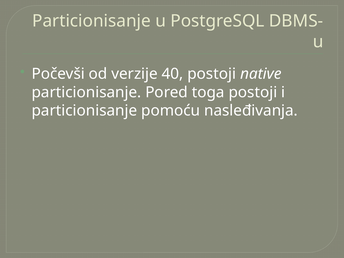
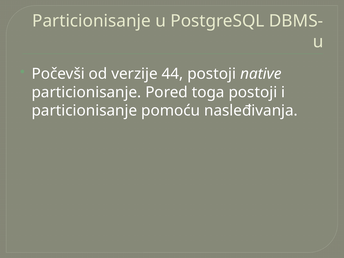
40: 40 -> 44 (173, 74)
